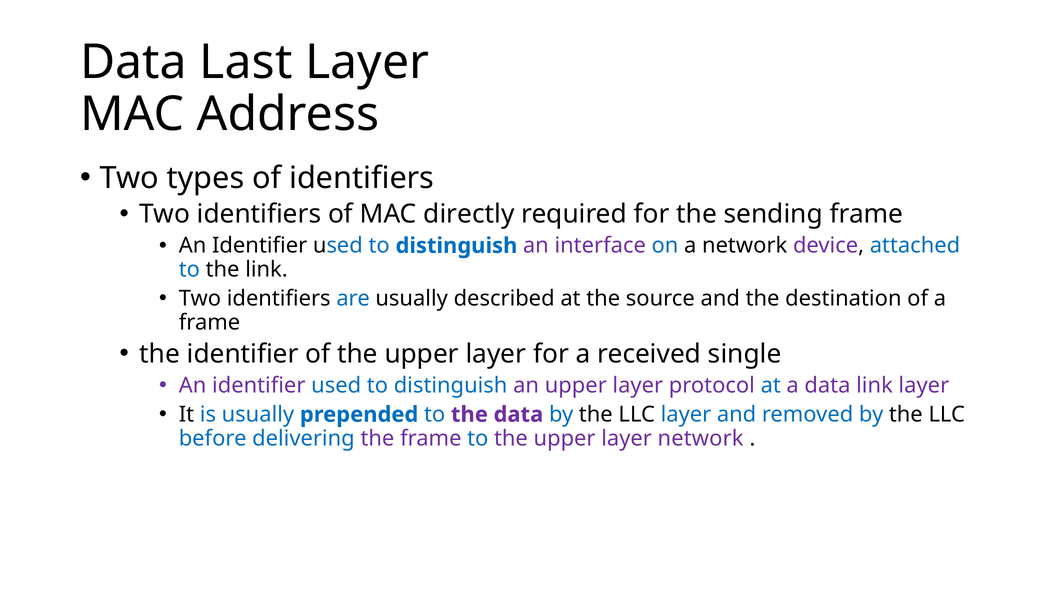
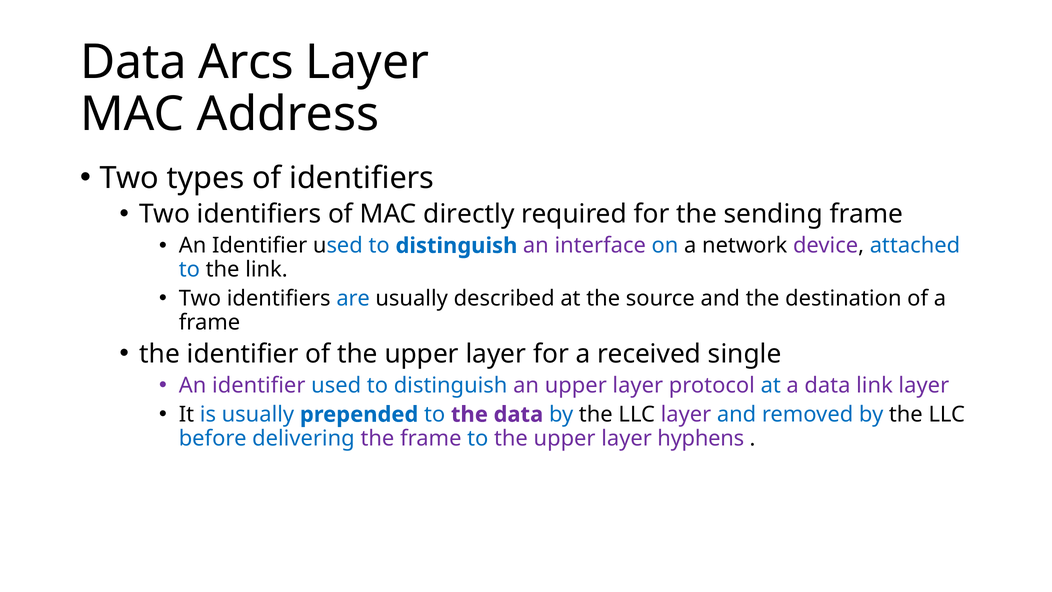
Last: Last -> Arcs (246, 62)
layer colour: blue -> purple (686, 414)
layer network: network -> hyphens (701, 438)
